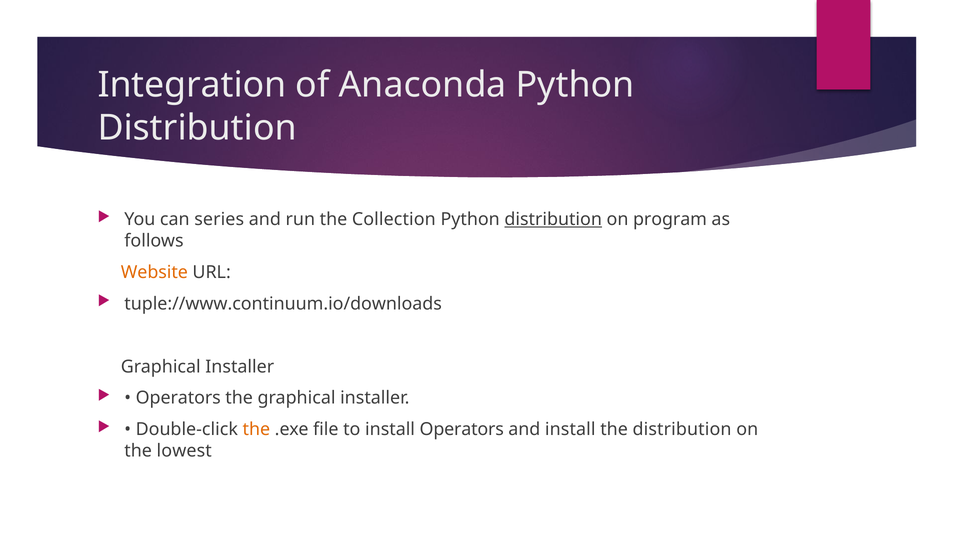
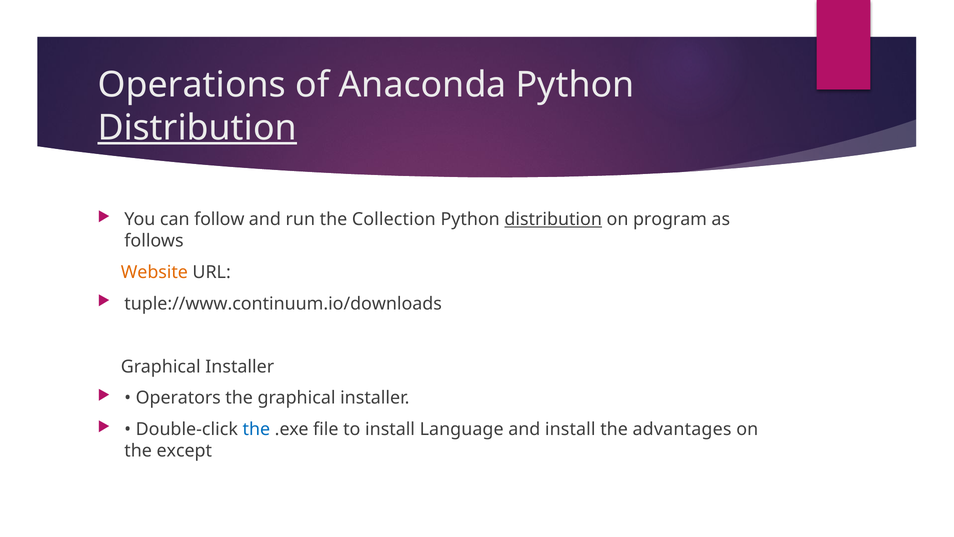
Integration: Integration -> Operations (192, 85)
Distribution underline: none -> present (197, 128)
series: series -> follow (219, 219)
the colour: orange -> blue (256, 429)
install Operators: Operators -> Language (462, 429)
the distribution: distribution -> advantages (682, 429)
lowest: lowest -> except (184, 451)
